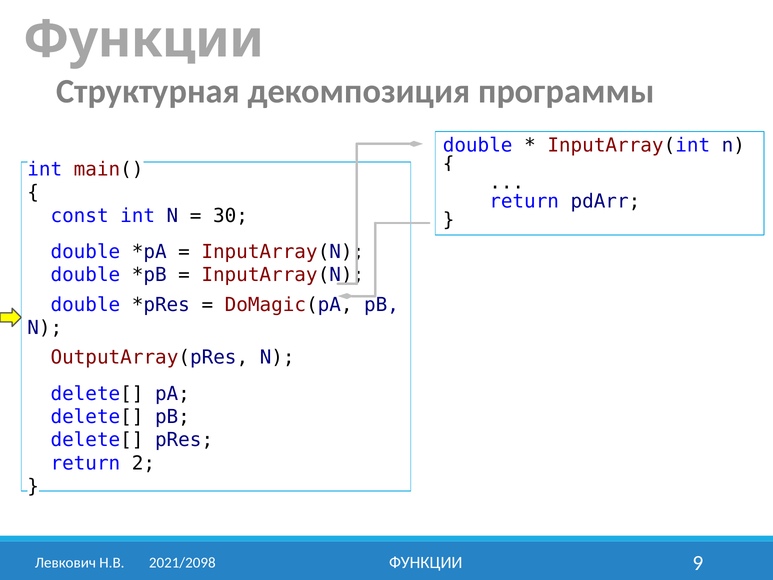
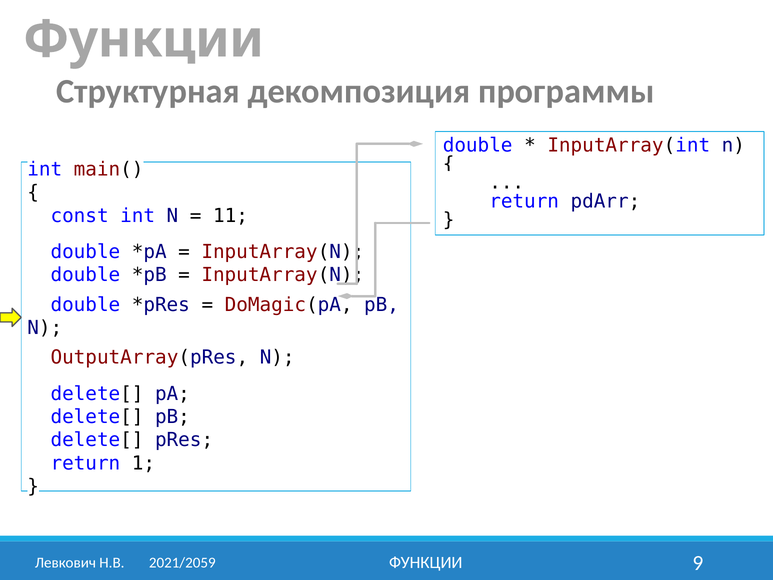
30: 30 -> 11 (230, 216)
2: 2 -> 1 (143, 463)
2021/2098: 2021/2098 -> 2021/2059 (182, 563)
